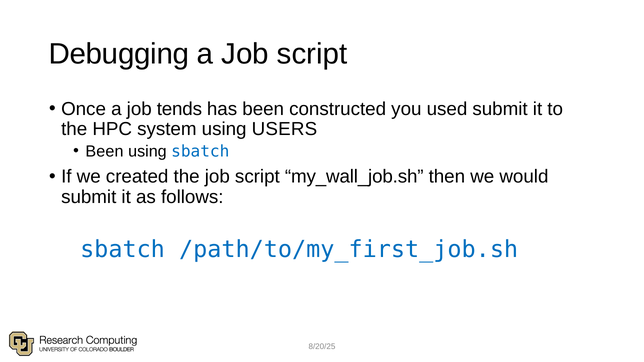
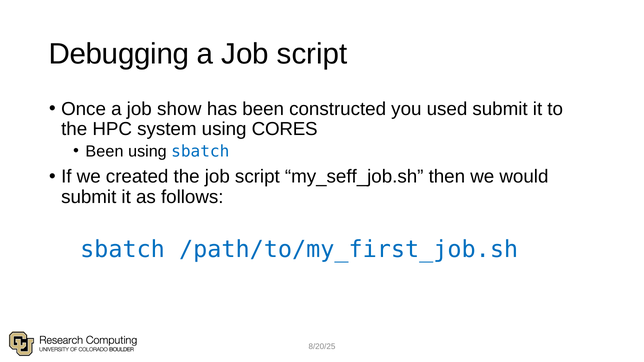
tends: tends -> show (179, 109)
USERS: USERS -> CORES (285, 129)
my_wall_job.sh: my_wall_job.sh -> my_seff_job.sh (354, 177)
